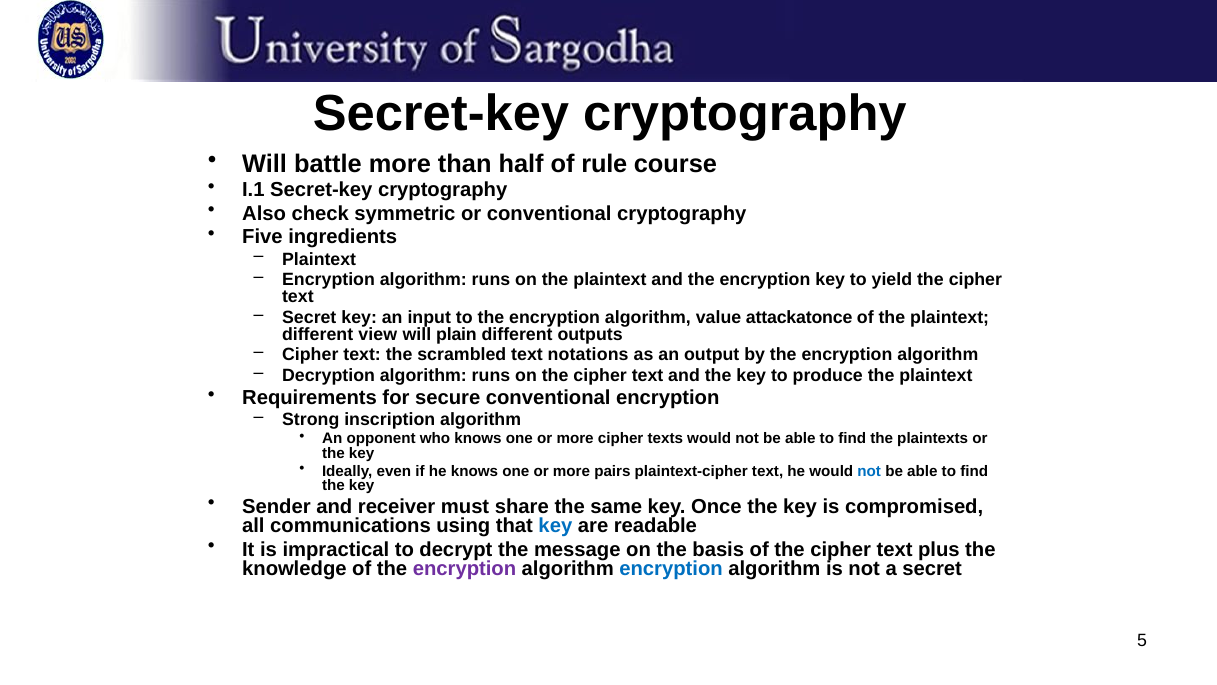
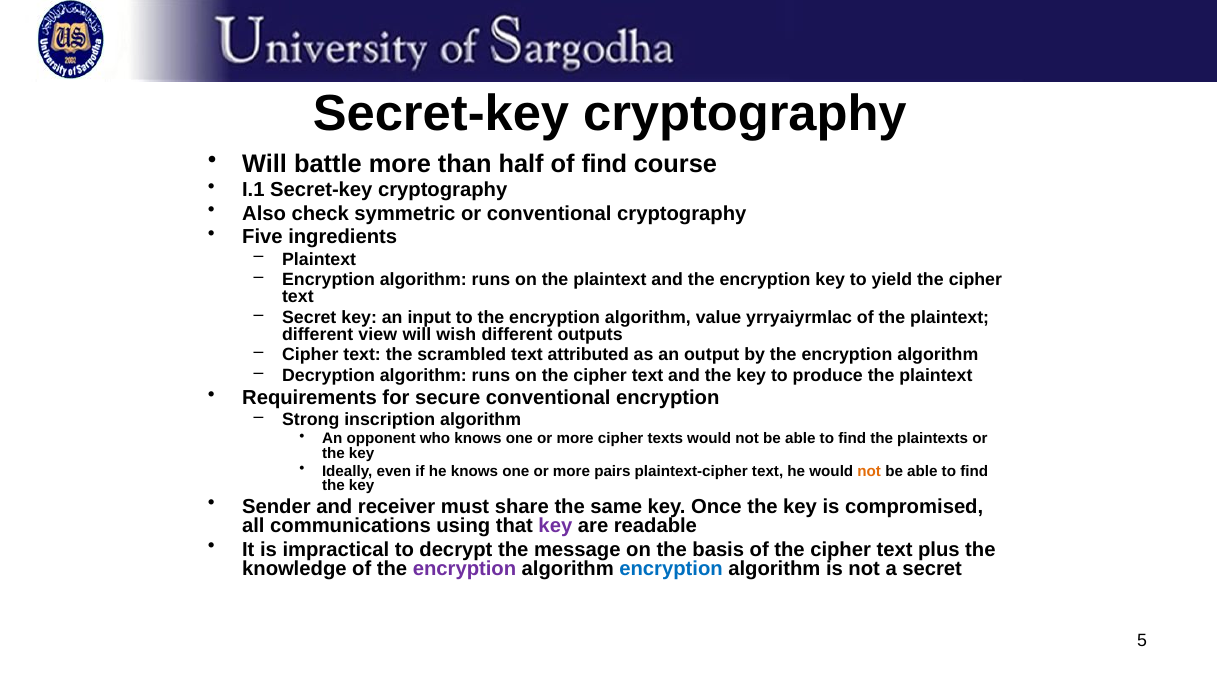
of rule: rule -> find (604, 164)
attackatonce: attackatonce -> yrryaiyrmlac (799, 317)
plain: plain -> wish (456, 334)
notations: notations -> attributed (588, 355)
not colour: blue -> orange (869, 471)
key colour: blue -> purple (555, 526)
